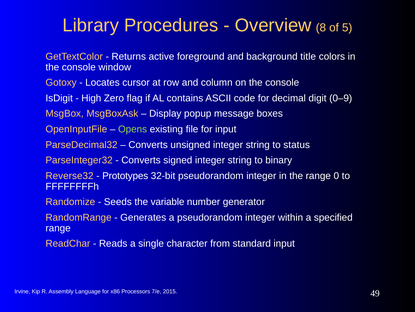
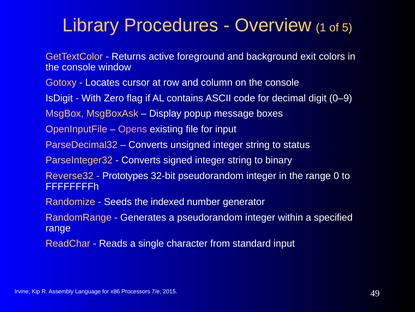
8: 8 -> 1 (321, 28)
title: title -> exit (308, 56)
High: High -> With (91, 98)
Opens colour: light green -> pink (133, 129)
variable: variable -> indexed (168, 201)
